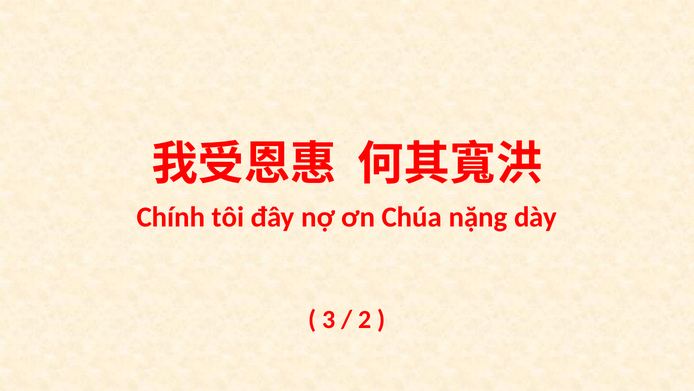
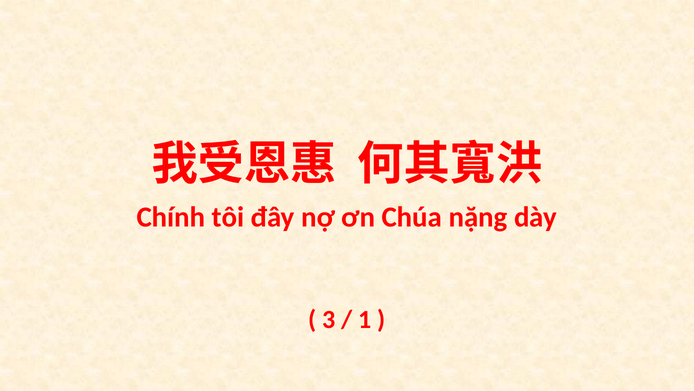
2: 2 -> 1 (365, 319)
